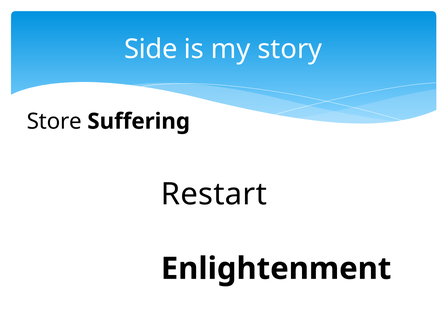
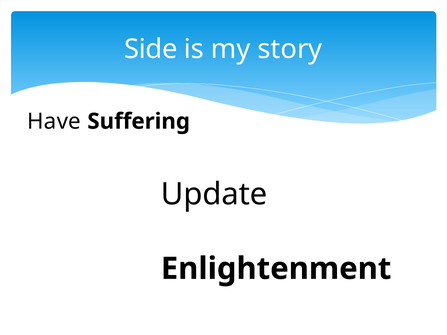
Store: Store -> Have (54, 121)
Restart: Restart -> Update (214, 194)
